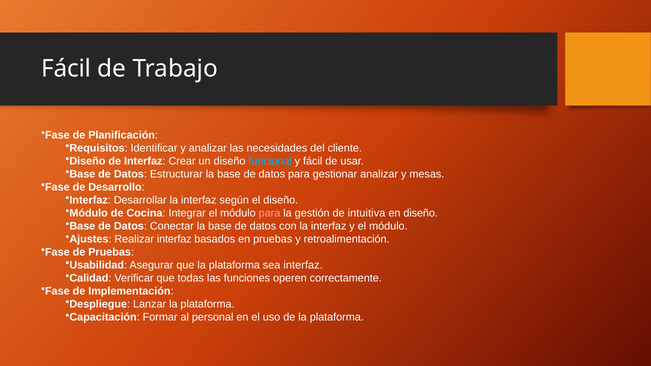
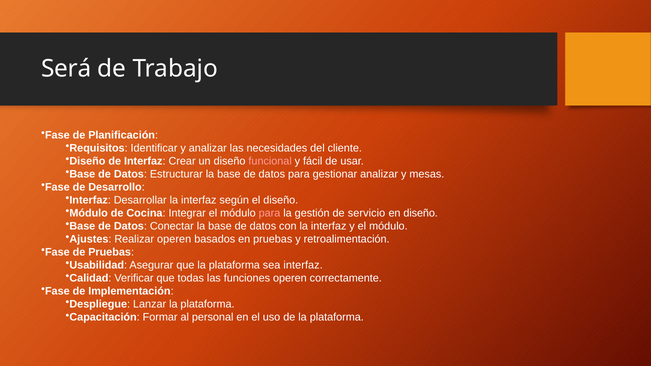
Fácil: Fácil -> Será (66, 69)
funcional colour: light blue -> pink (270, 161)
intuitiva: intuitiva -> servicio (367, 213)
Realizar interfaz: interfaz -> operen (174, 239)
